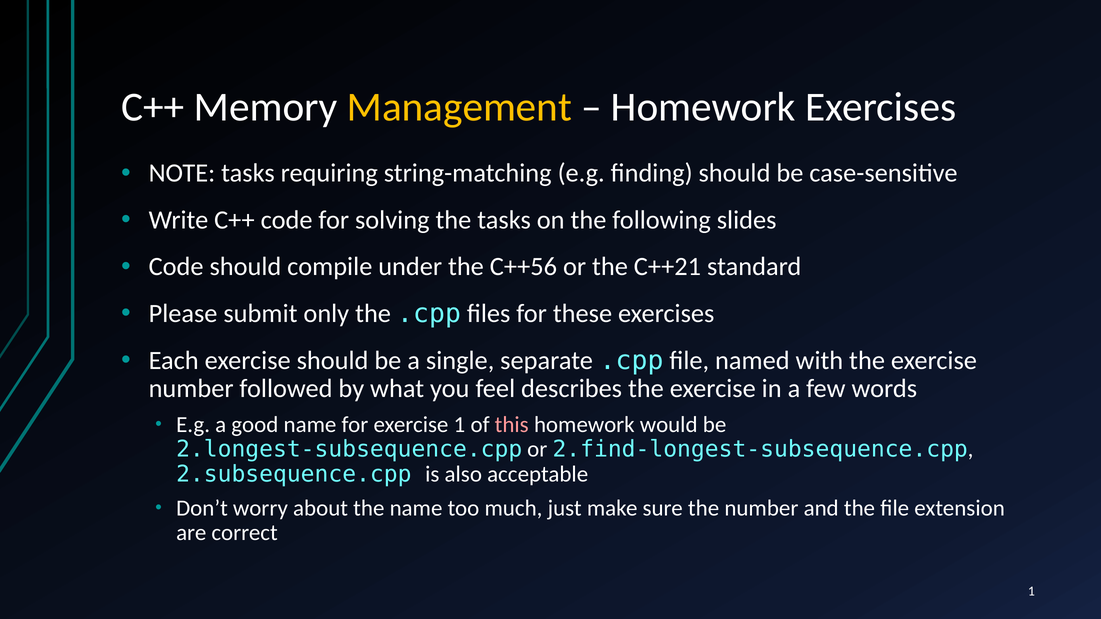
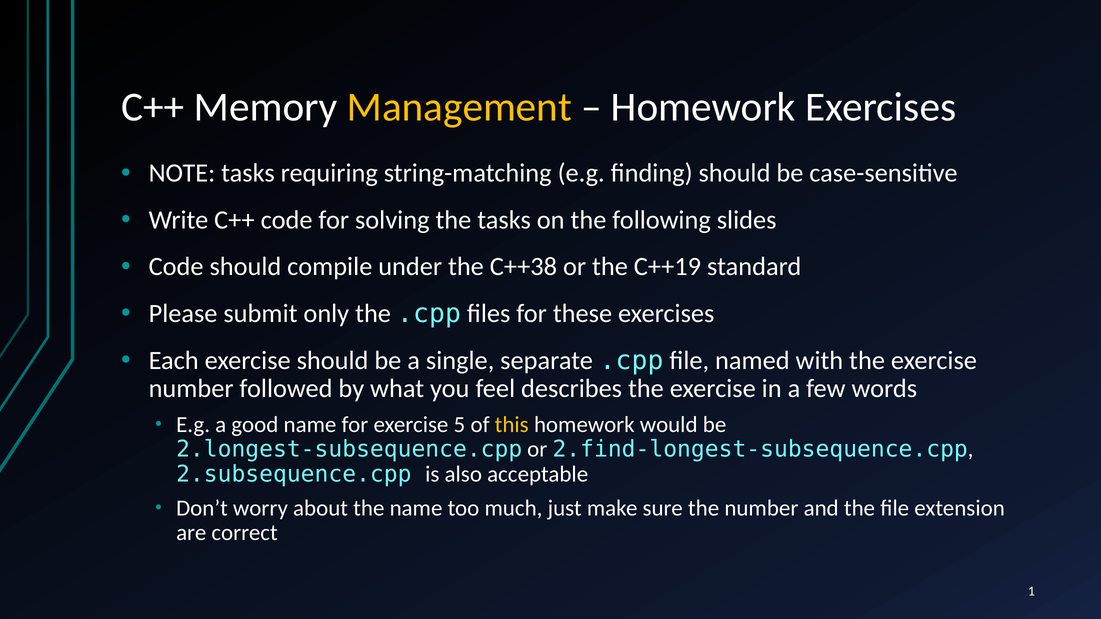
C++56: C++56 -> C++38 (523, 267)
C++21: C++21 -> C++19 (667, 267)
exercise 1: 1 -> 5 (459, 425)
this colour: pink -> yellow (512, 425)
